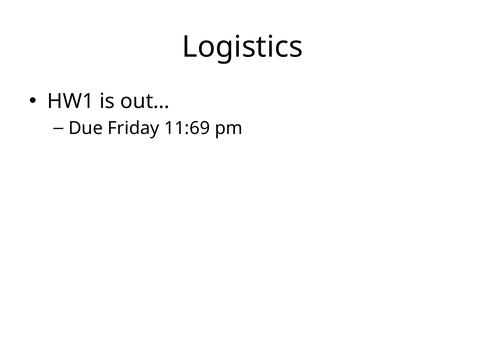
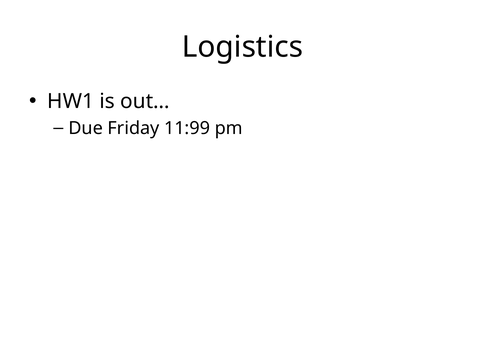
11:69: 11:69 -> 11:99 (187, 128)
